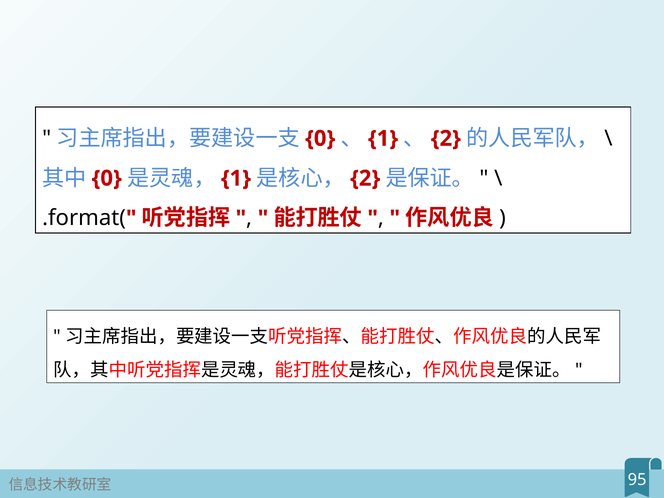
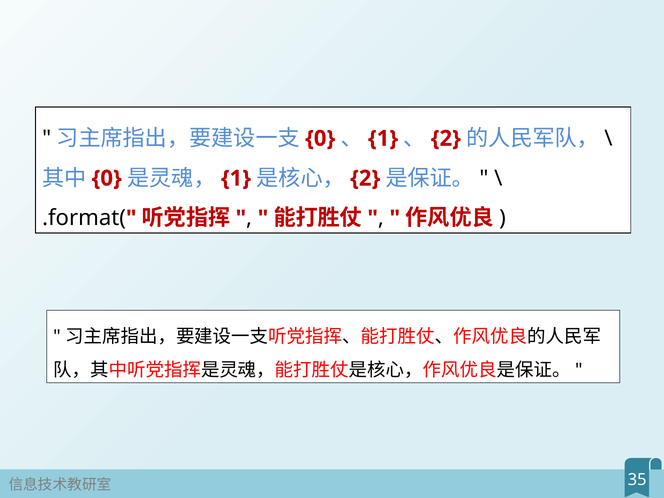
95: 95 -> 35 (637, 480)
